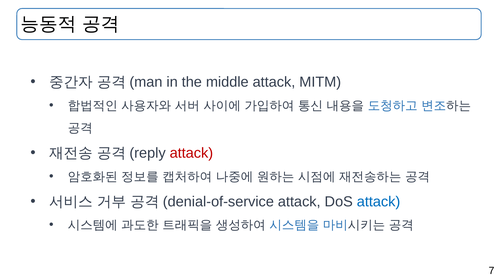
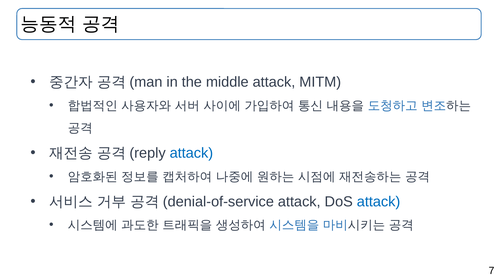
attack colour: red -> blue (191, 153)
